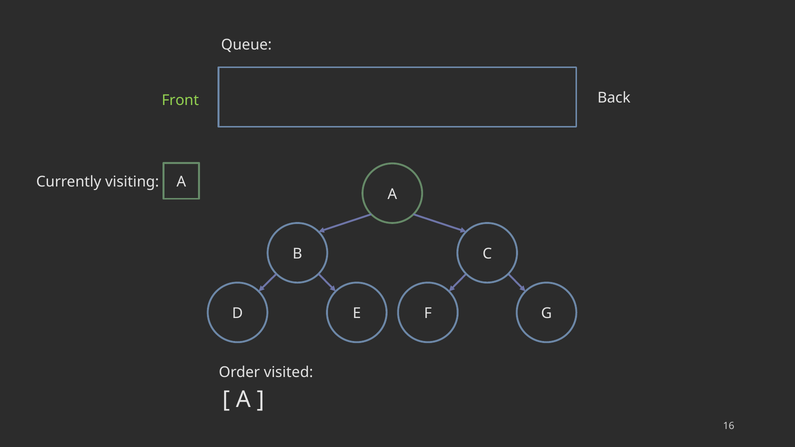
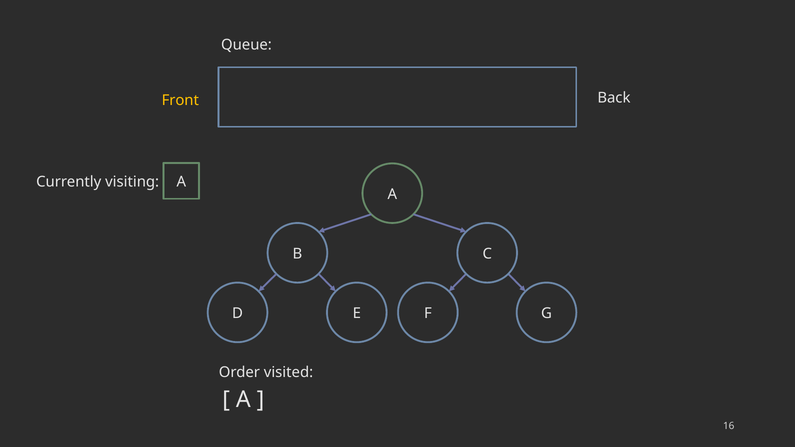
Front colour: light green -> yellow (180, 100)
